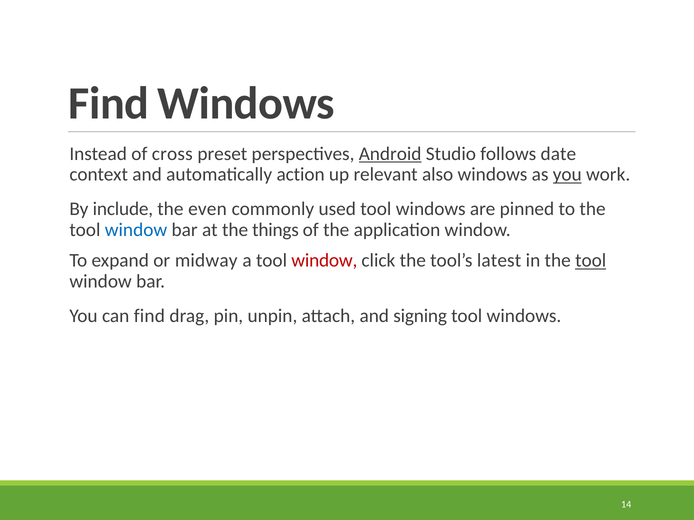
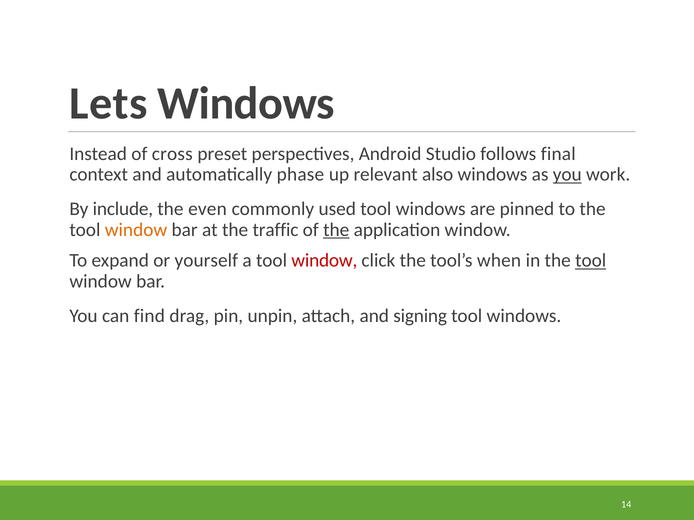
Find: Find -> Lets (108, 104)
Android underline: present -> none (390, 154)
date: date -> final (558, 154)
action: action -> phase (300, 175)
window colour: blue -> orange (136, 230)
things: things -> traffic (275, 230)
the underline: none -> present (336, 230)
midway: midway -> yourself (206, 261)
latest: latest -> when (499, 261)
